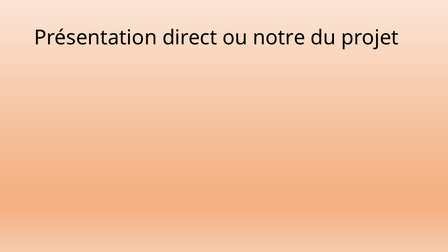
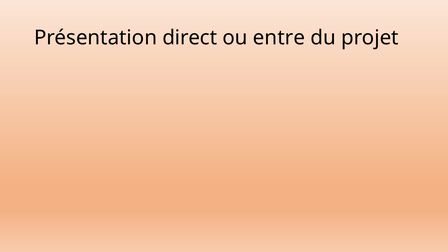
notre: notre -> entre (279, 38)
